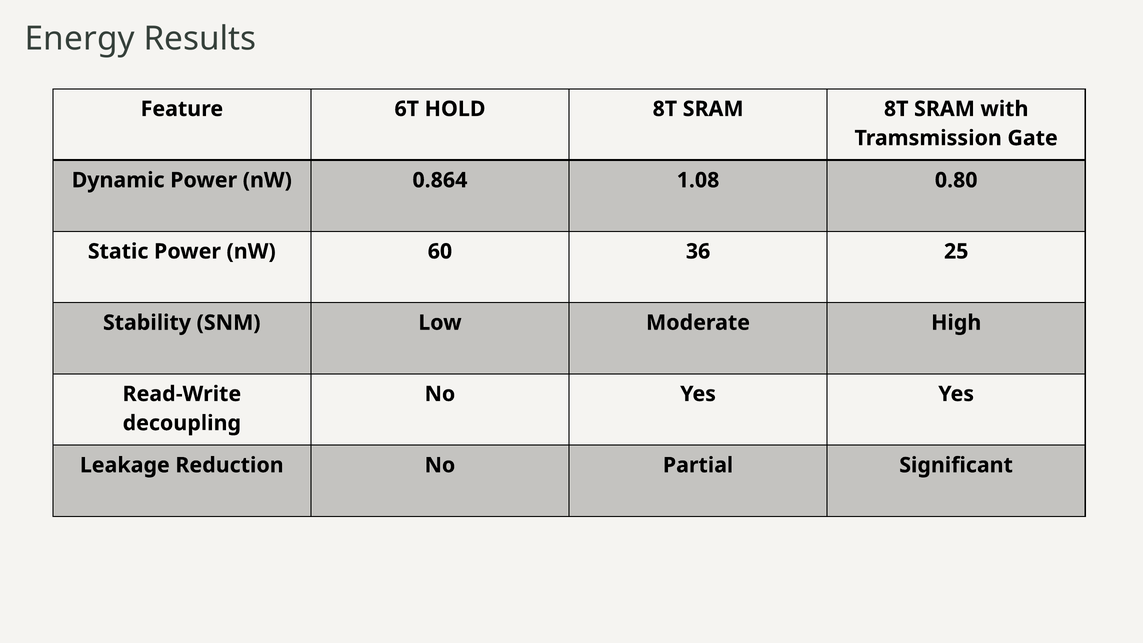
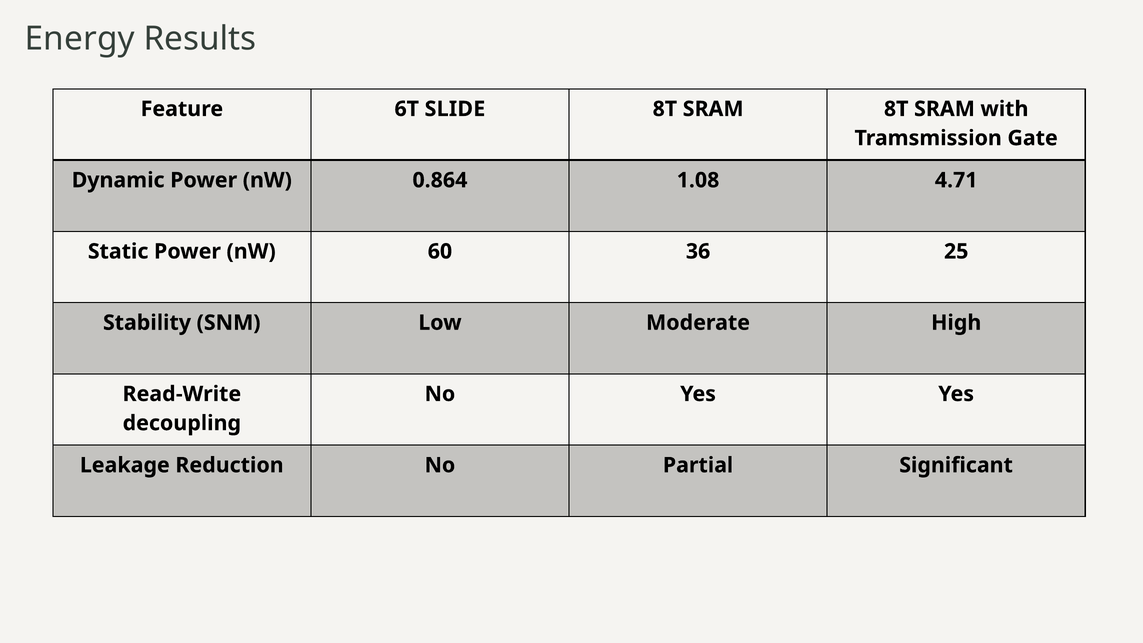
HOLD: HOLD -> SLIDE (455, 109)
0.80: 0.80 -> 4.71 (956, 180)
